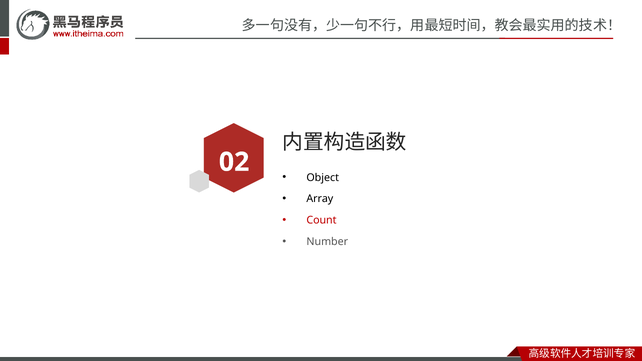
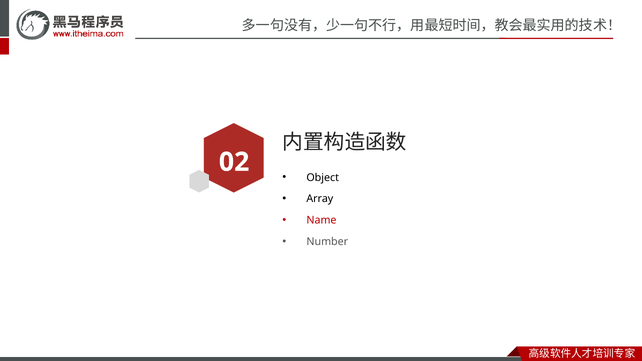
Count: Count -> Name (321, 220)
